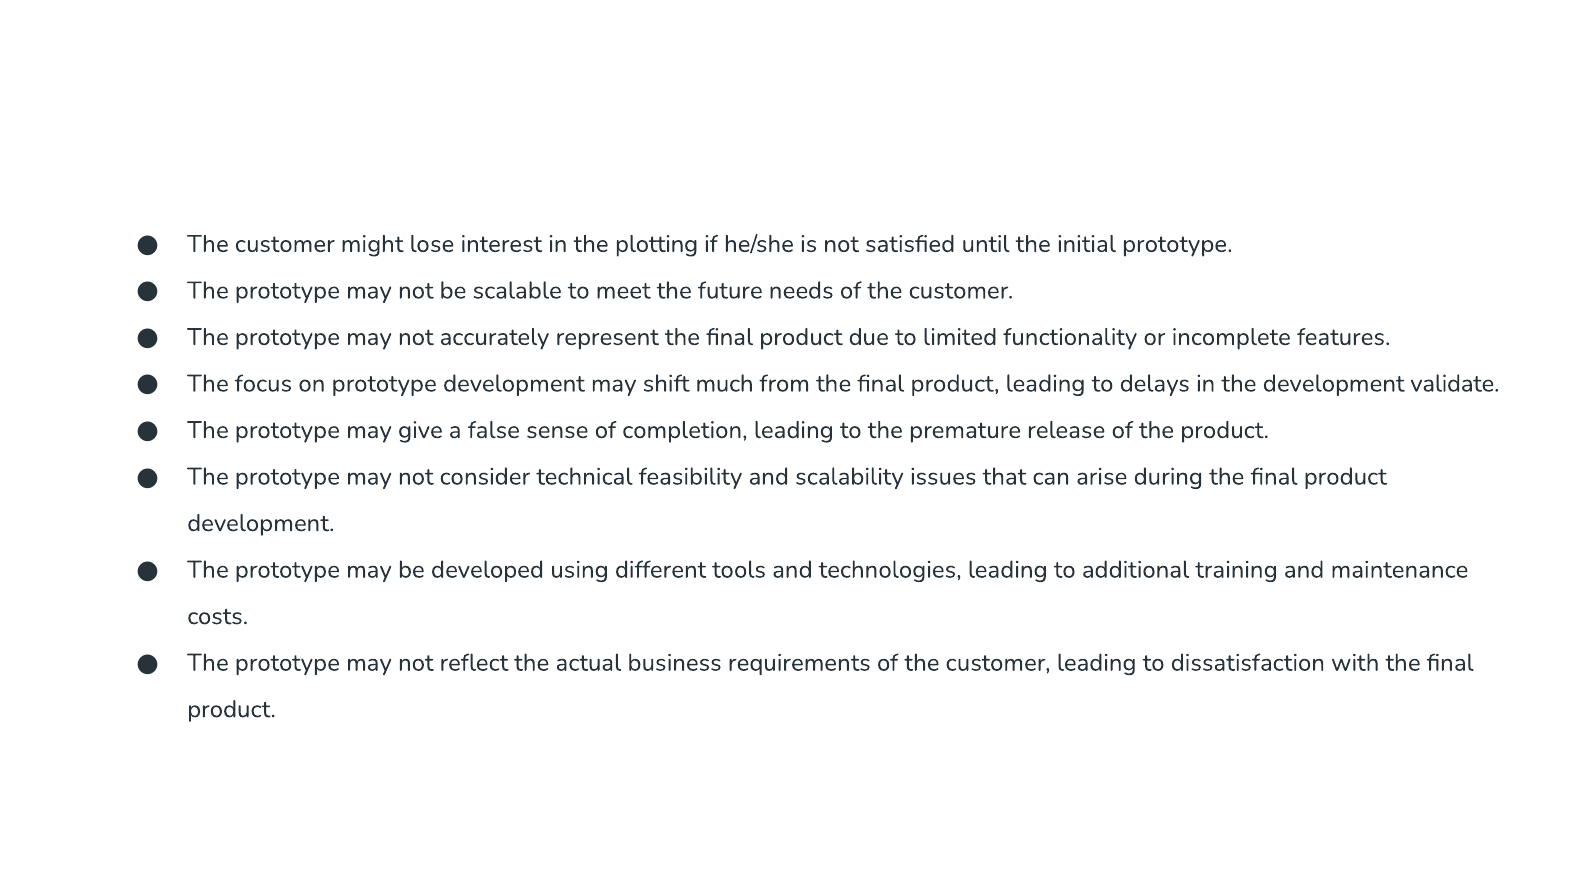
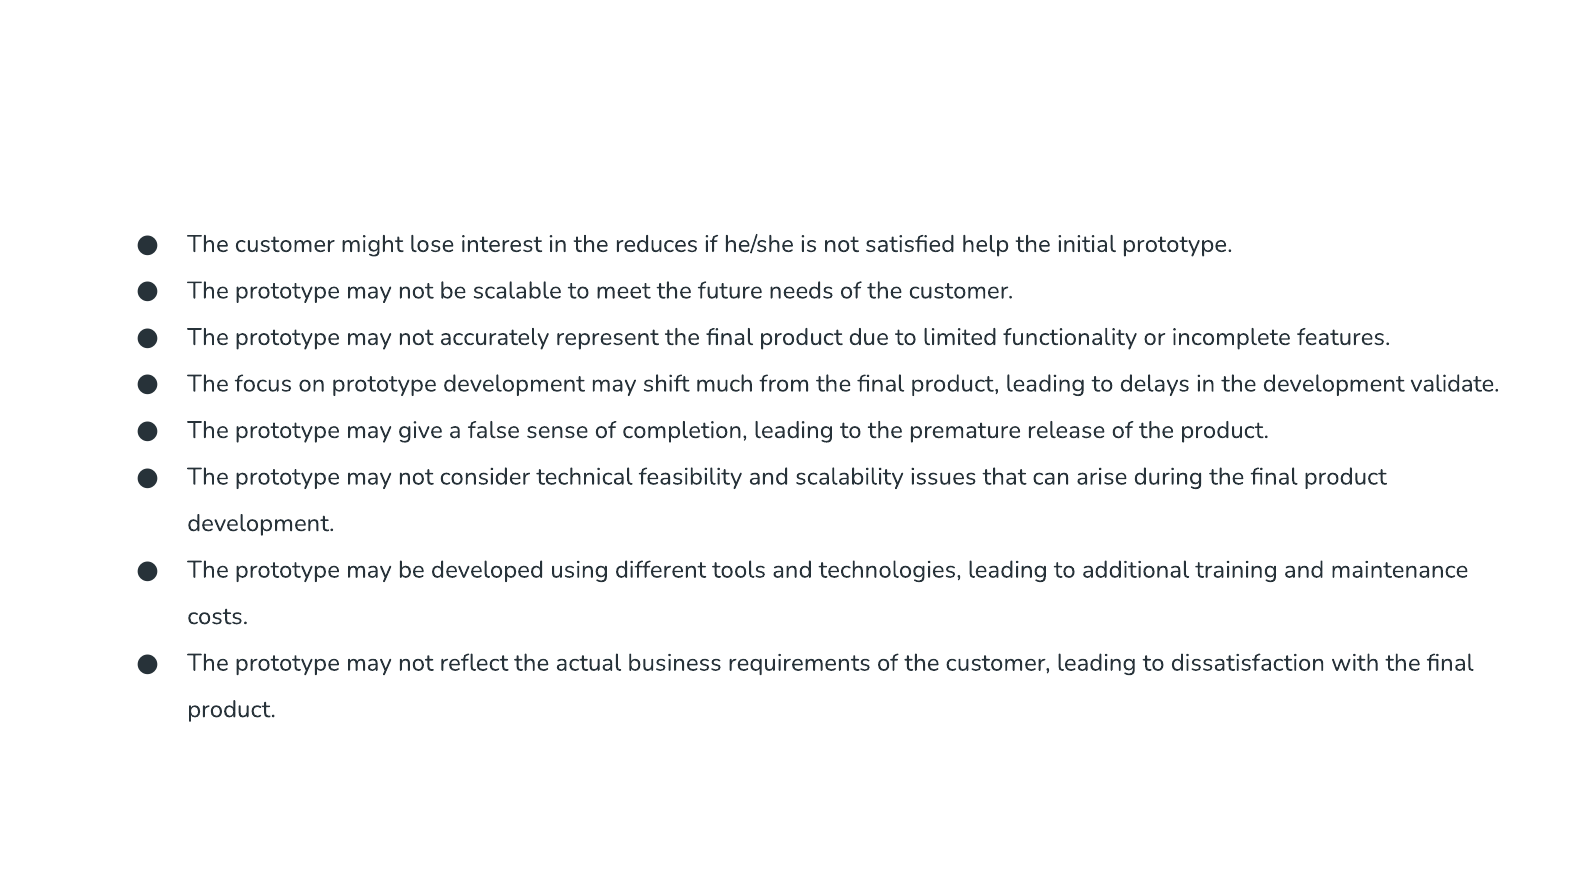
plotting: plotting -> reduces (657, 244)
until: until -> help (985, 244)
